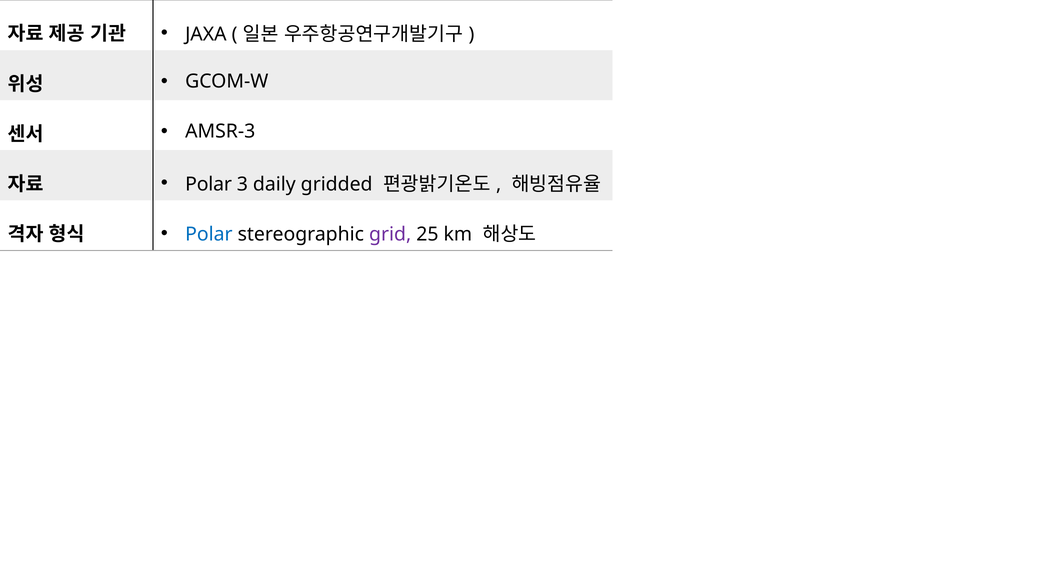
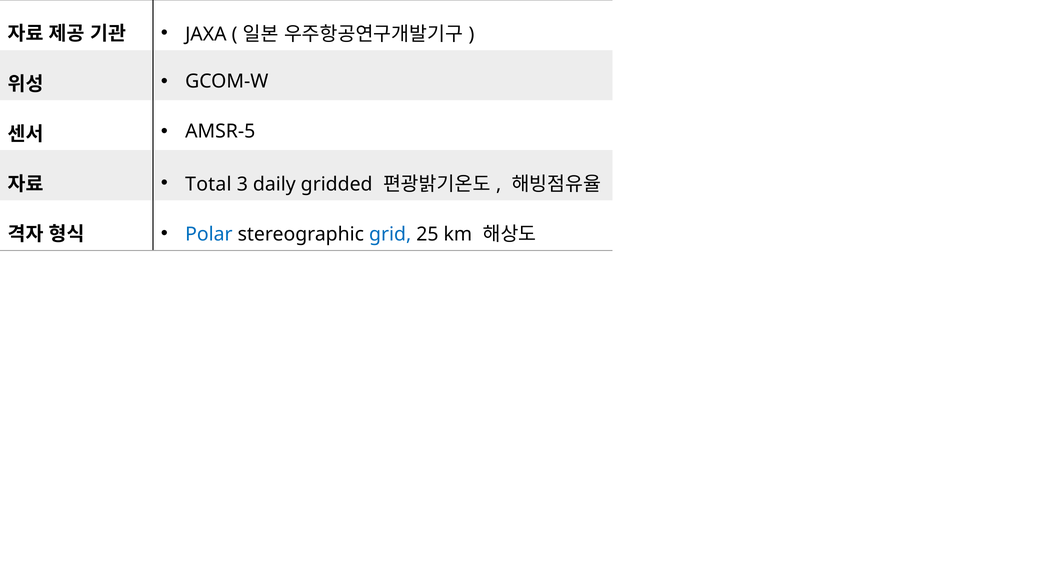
AMSR-3: AMSR-3 -> AMSR-5 (220, 132)
Polar: Polar -> Total (208, 184)
grid colour: purple -> blue (390, 235)
